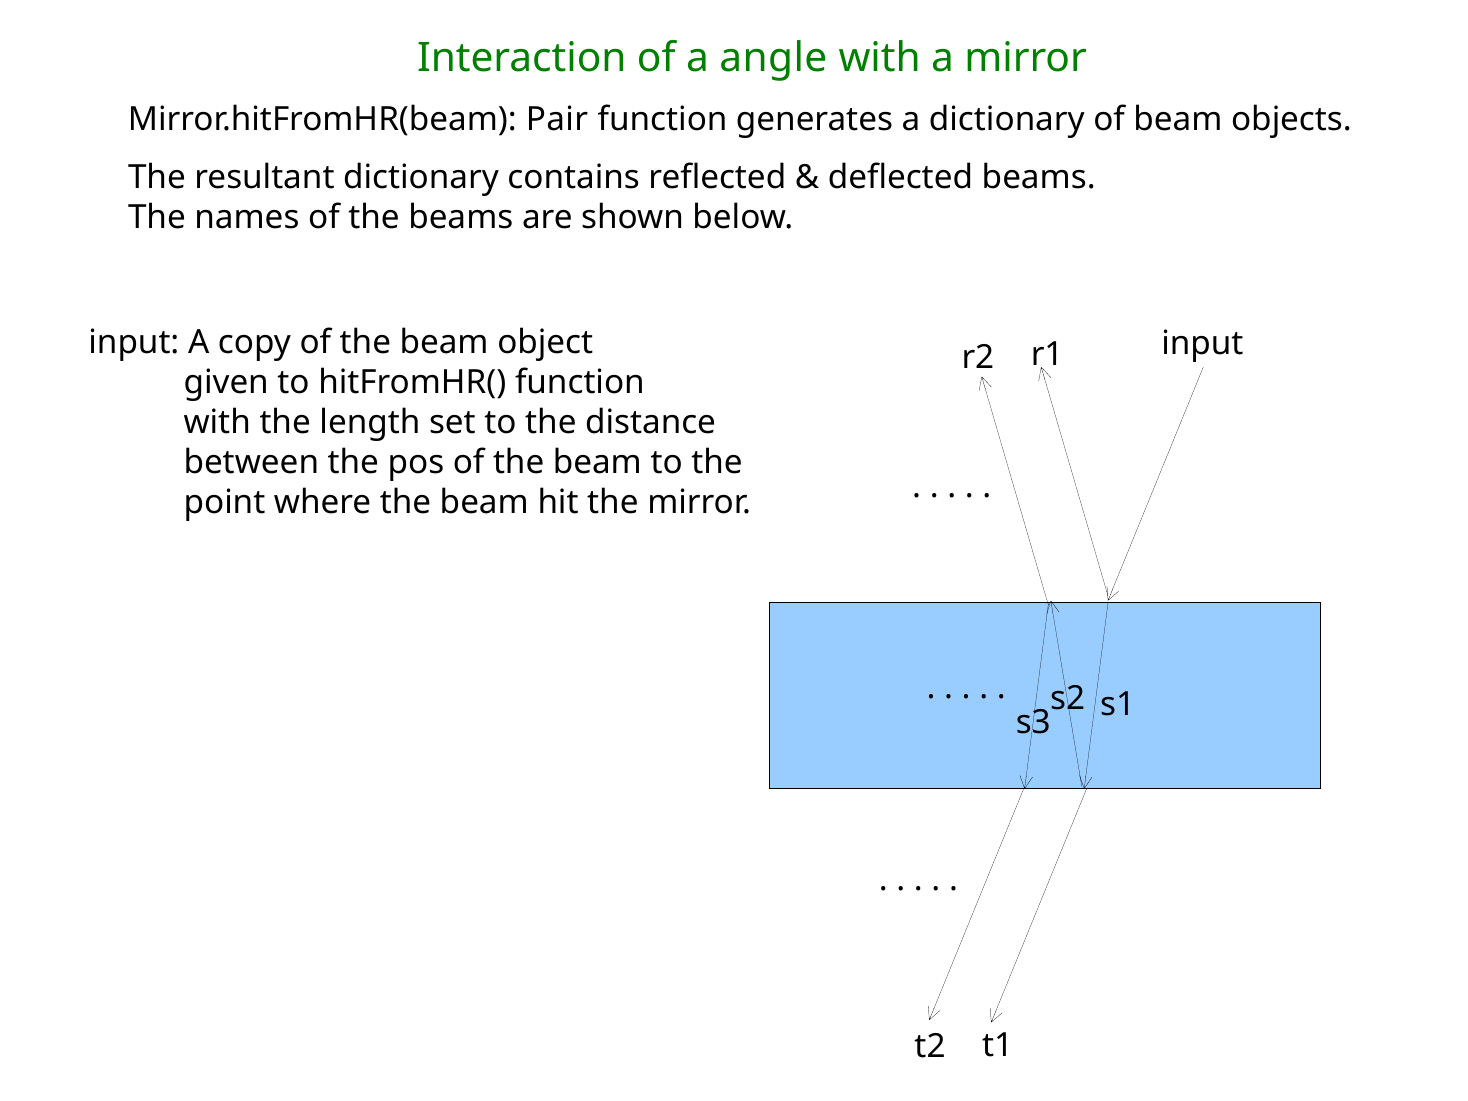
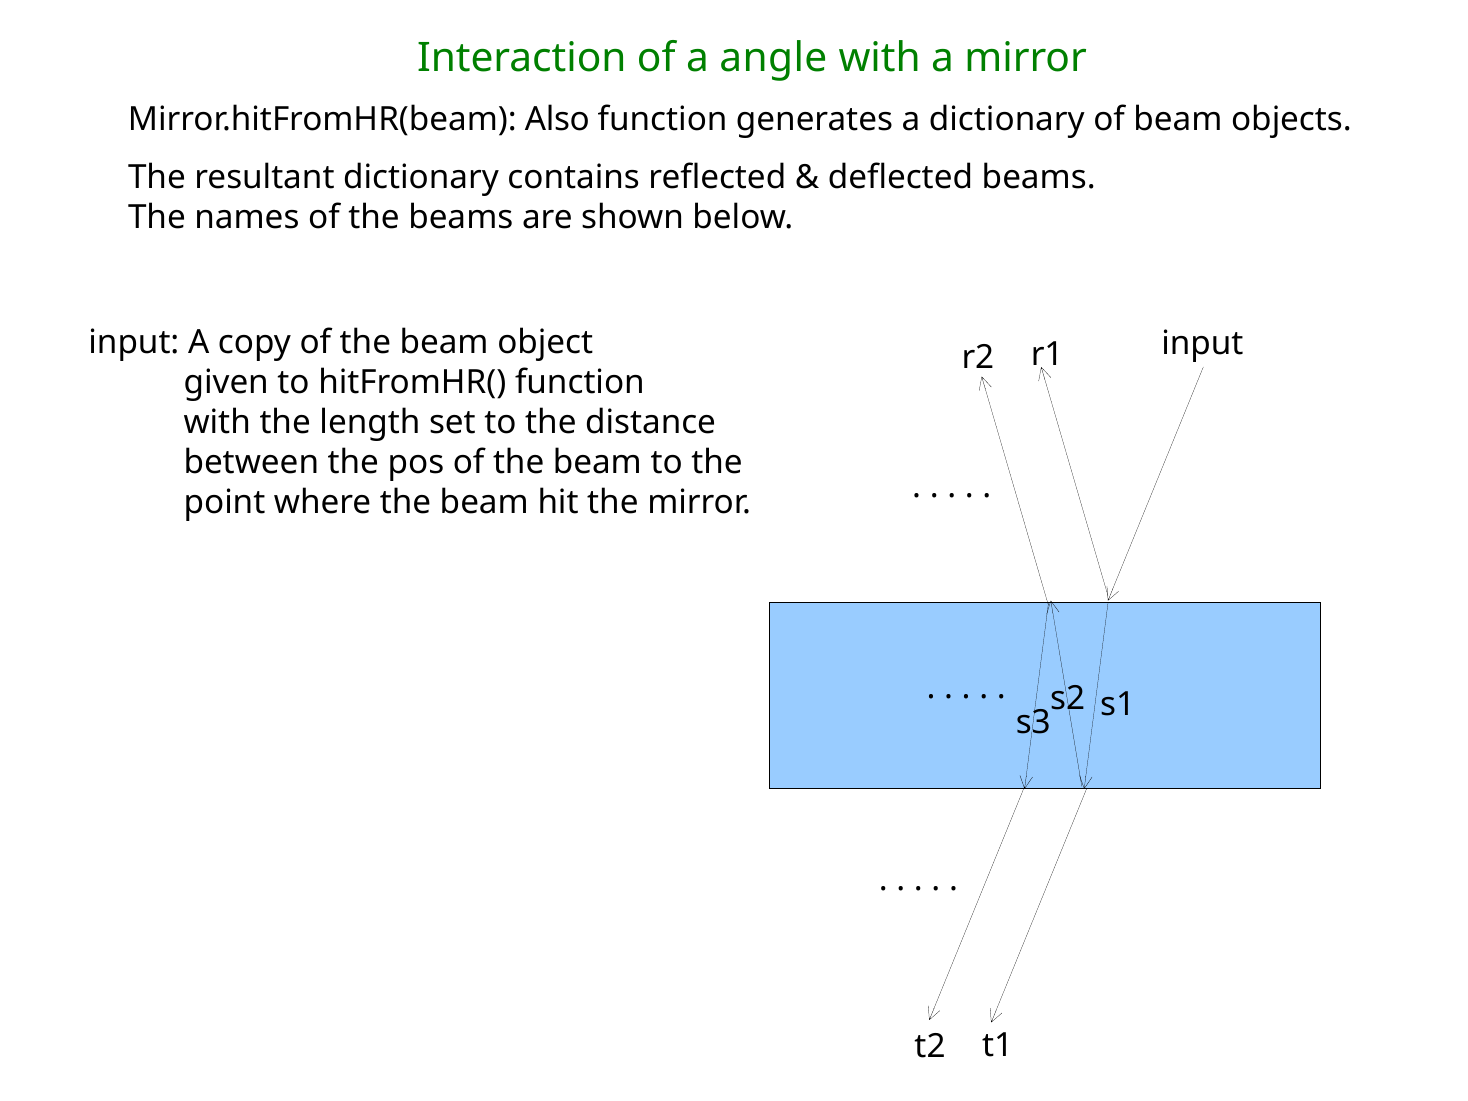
Pair: Pair -> Also (557, 119)
